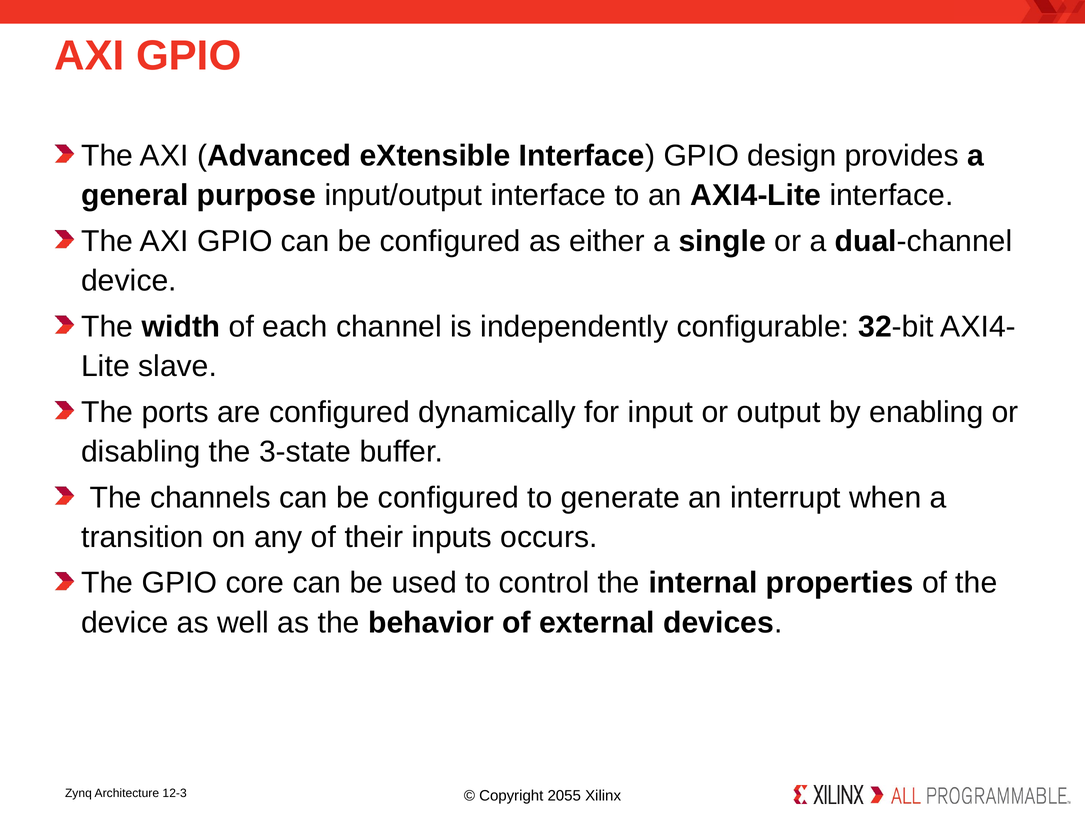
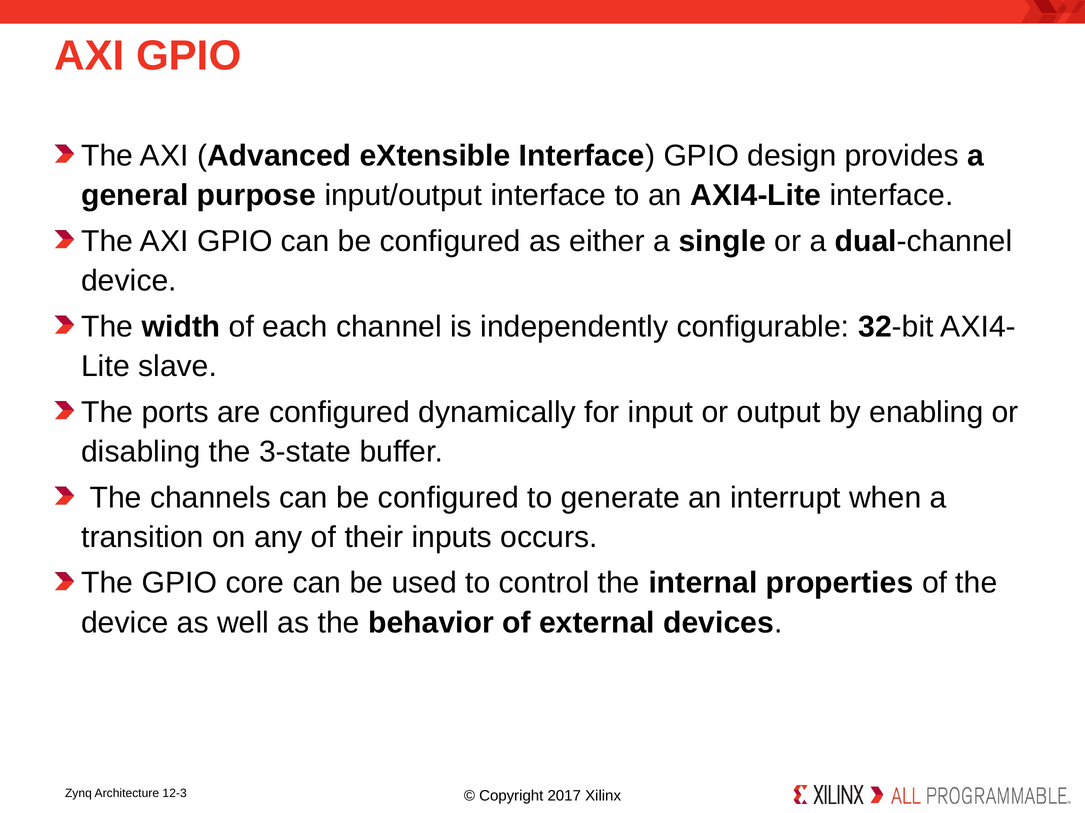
2055: 2055 -> 2017 (564, 796)
